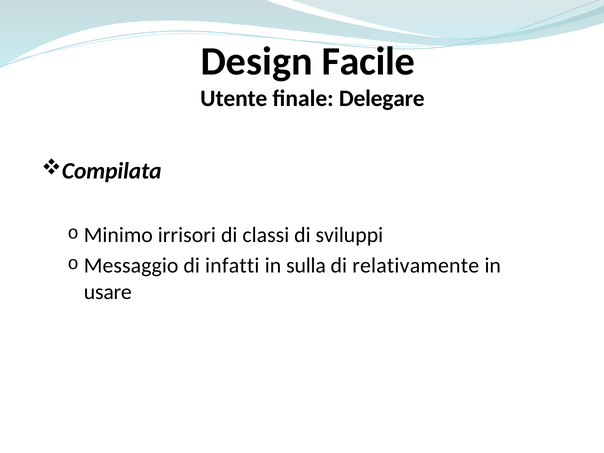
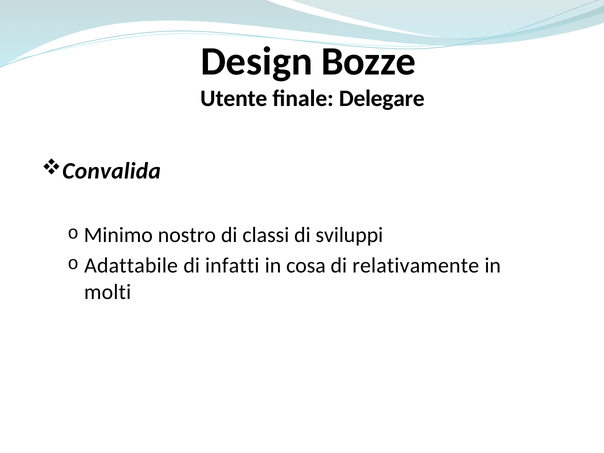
Facile: Facile -> Bozze (368, 61)
Compilata: Compilata -> Convalida (112, 171)
irrisori: irrisori -> nostro (187, 235)
Messaggio: Messaggio -> Adattabile (131, 266)
sulla: sulla -> cosa (306, 266)
usare: usare -> molti (108, 292)
